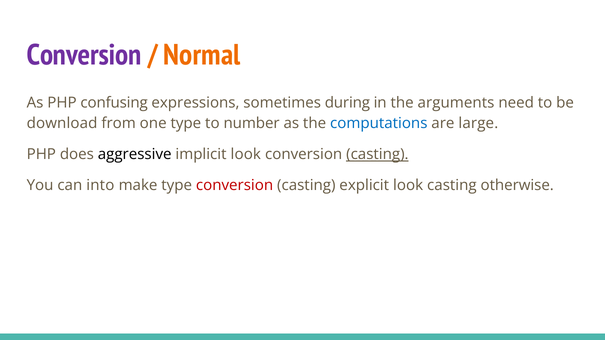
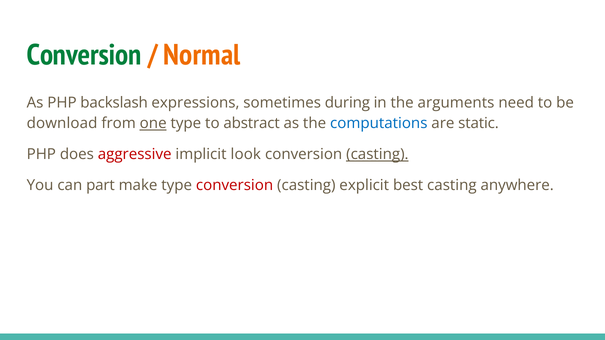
Conversion colour: purple -> green (84, 55)
confusing: confusing -> backslash (114, 103)
one underline: none -> present (153, 124)
number: number -> abstract (252, 124)
large: large -> static (478, 124)
aggressive colour: black -> red (135, 155)
into: into -> part (101, 185)
explicit look: look -> best (408, 185)
otherwise: otherwise -> anywhere (517, 185)
